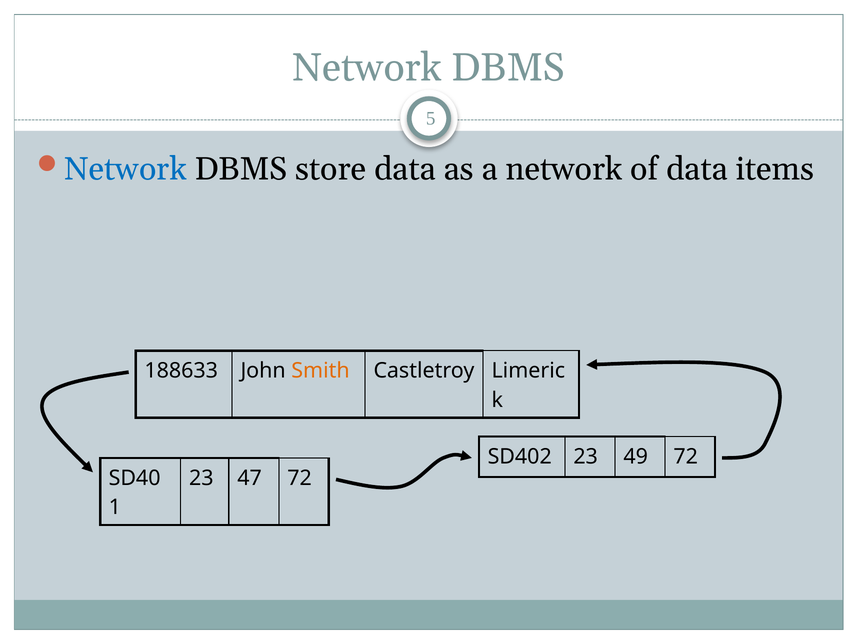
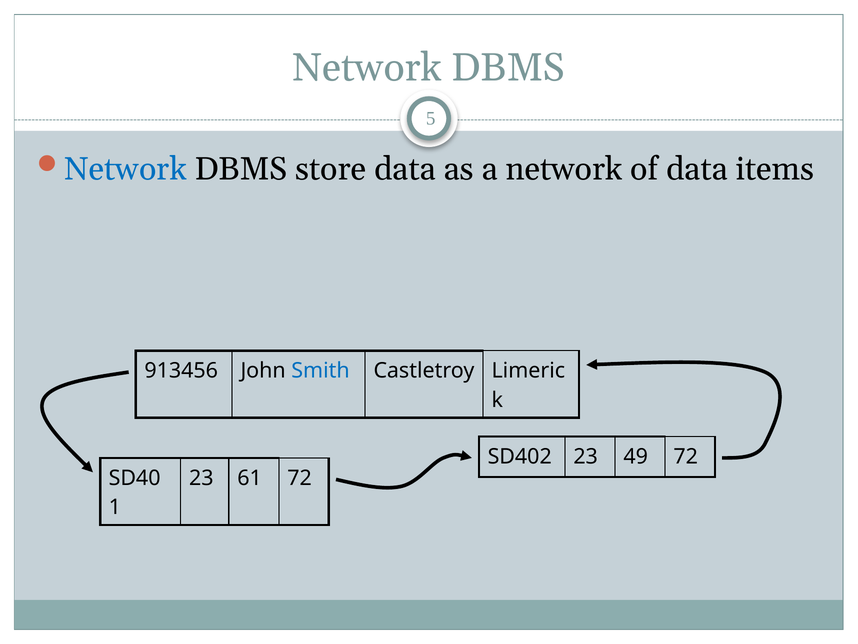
188633: 188633 -> 913456 (181, 370)
Smith colour: orange -> blue (321, 370)
47: 47 -> 61 (250, 478)
